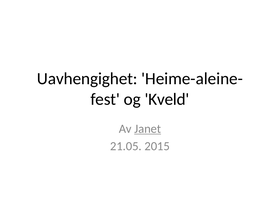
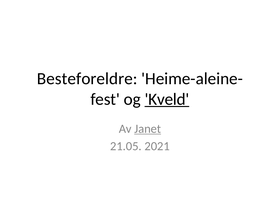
Uavhengighet: Uavhengighet -> Besteforeldre (87, 79)
Kveld underline: none -> present (167, 99)
2015: 2015 -> 2021 (157, 146)
